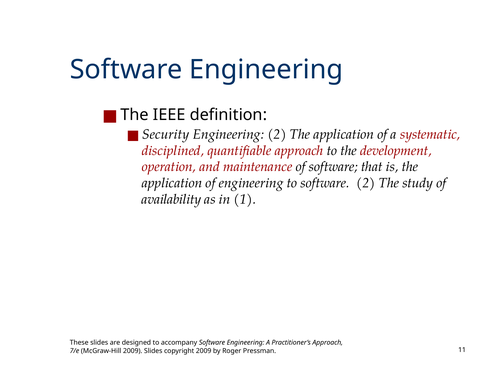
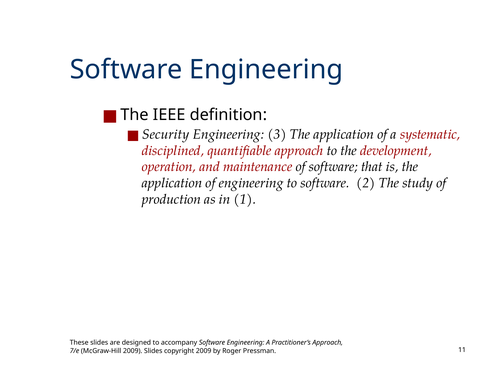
Engineering 2: 2 -> 3 (277, 134)
availability: availability -> production (171, 199)
